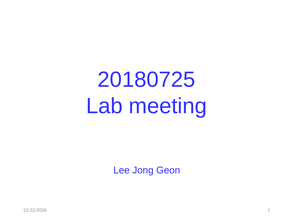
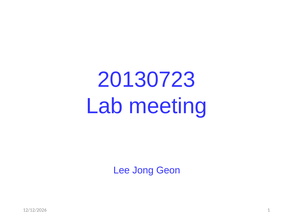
20180725: 20180725 -> 20130723 (146, 80)
